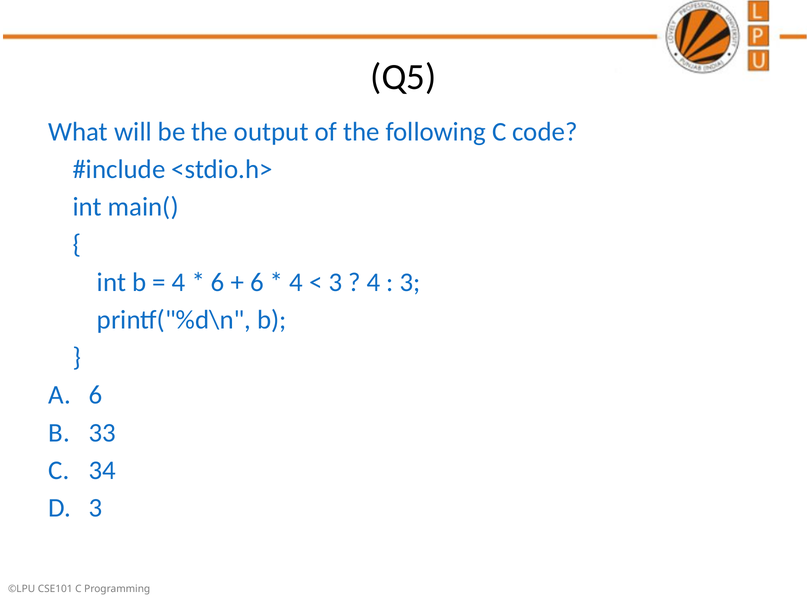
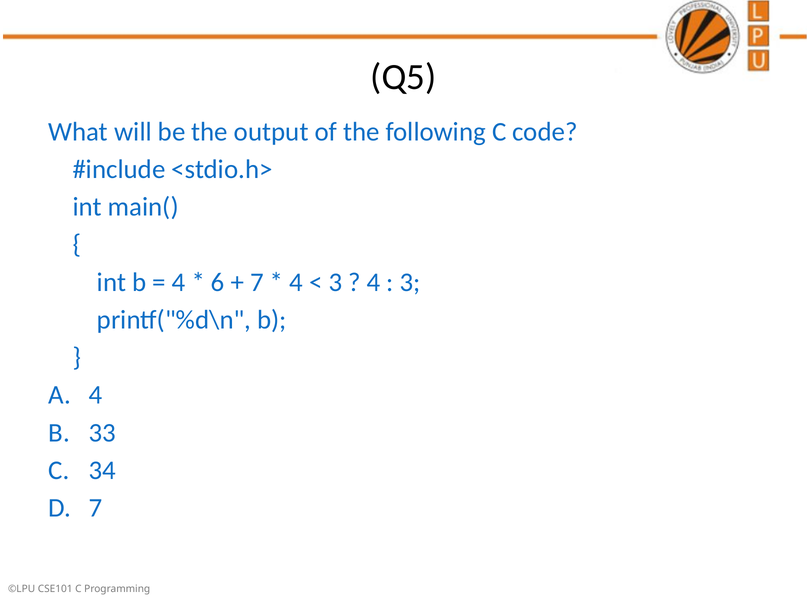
6: 6 -> 7 (257, 282)
6: 6 -> 4 (96, 395)
3: 3 -> 7 (96, 508)
